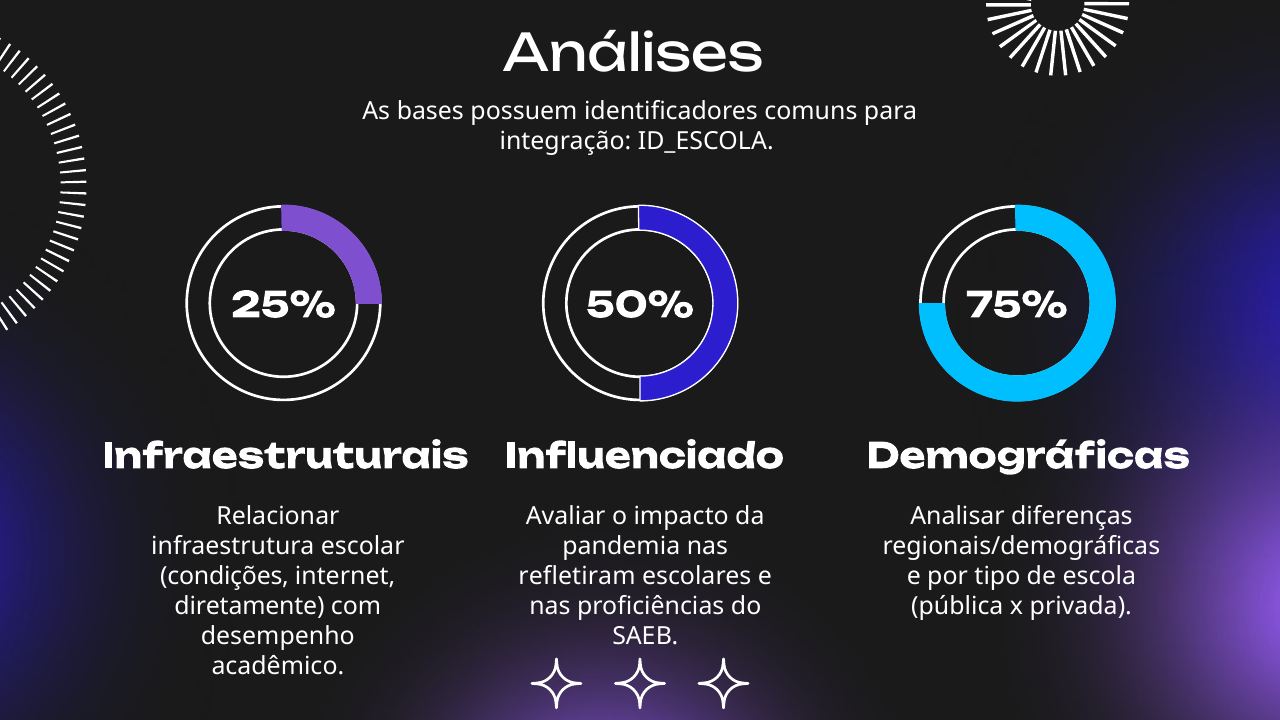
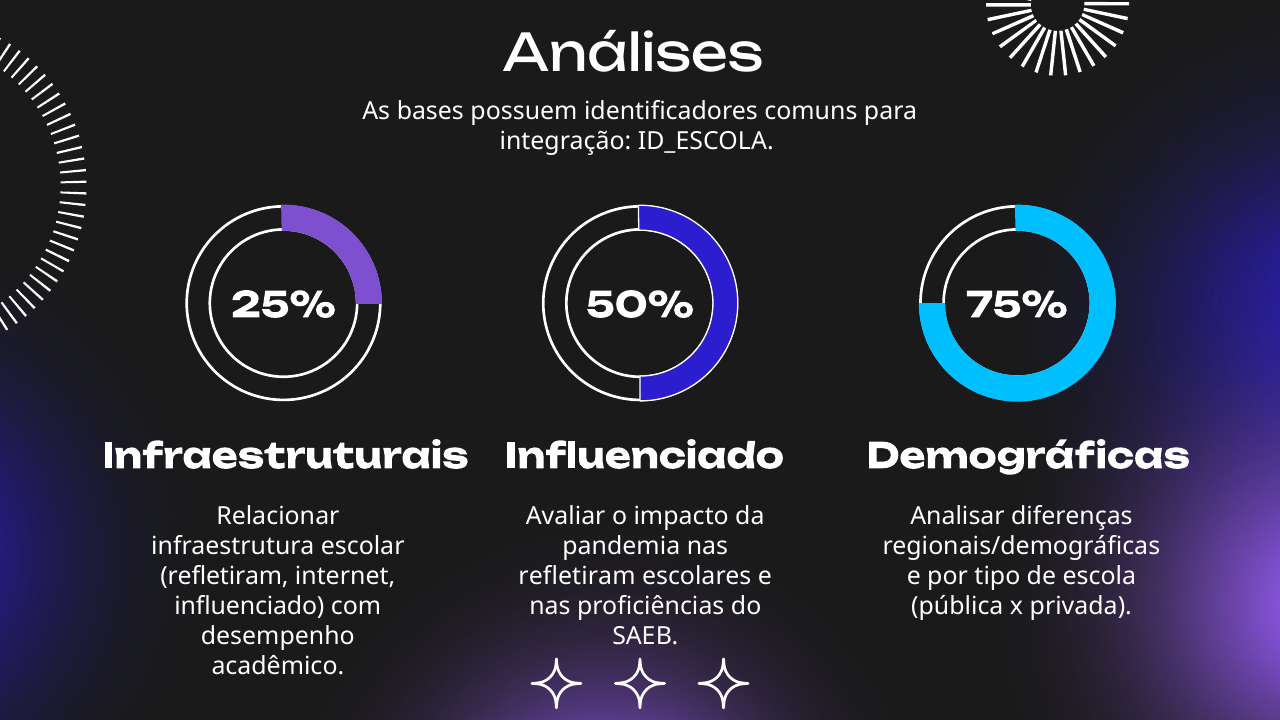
condições: condições -> refletiram (224, 576)
diretamente: diretamente -> influenciado (249, 606)
